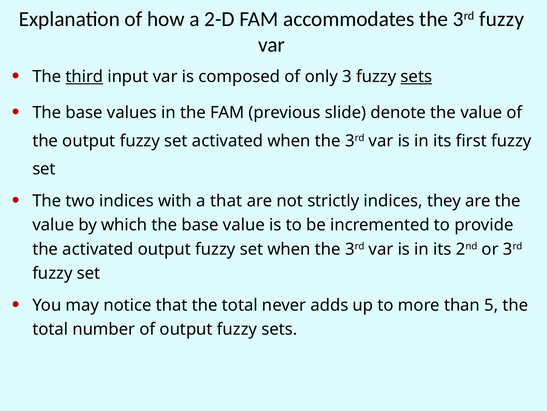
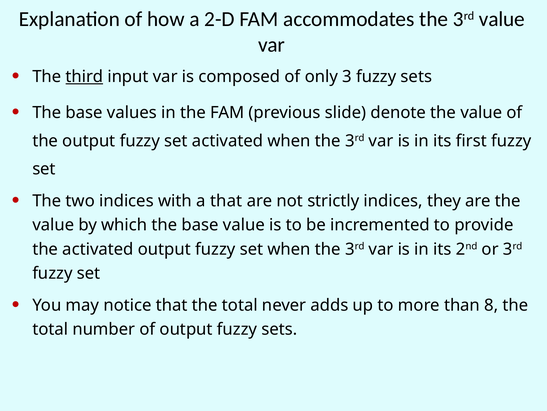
the 3rd fuzzy: fuzzy -> value (502, 19)
sets underline: present -> none (416, 77)
5: 5 -> 8 (491, 305)
